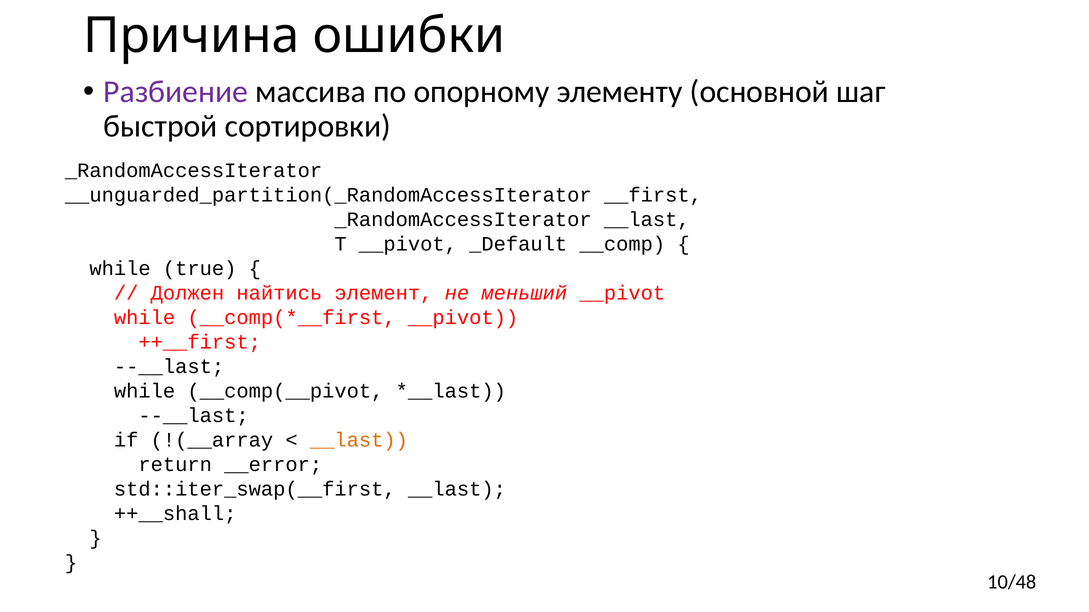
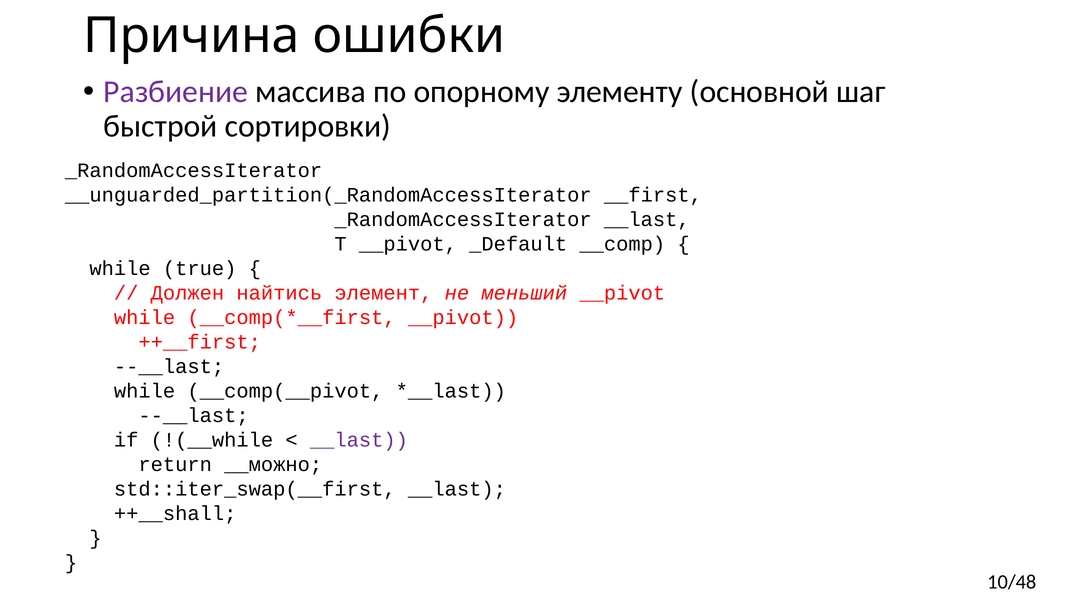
!(__array: !(__array -> !(__while (212, 440)
__last colour: orange -> purple (359, 440)
__error: __error -> __можно (273, 465)
